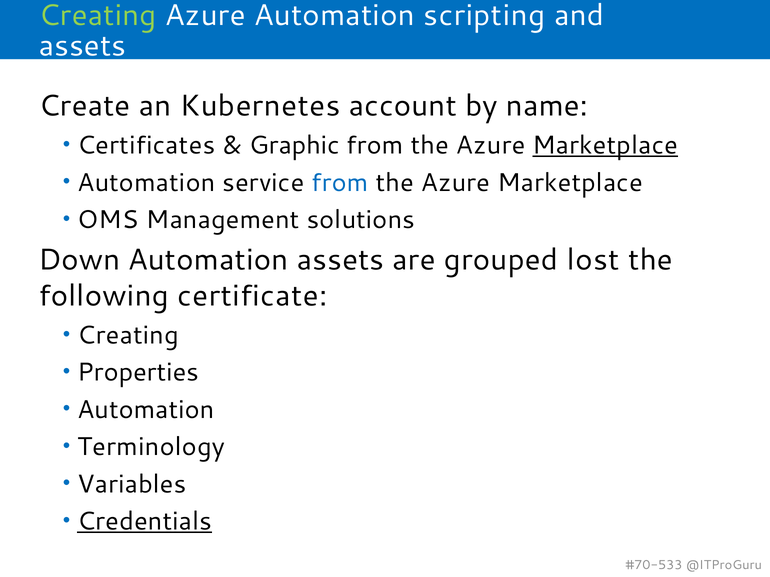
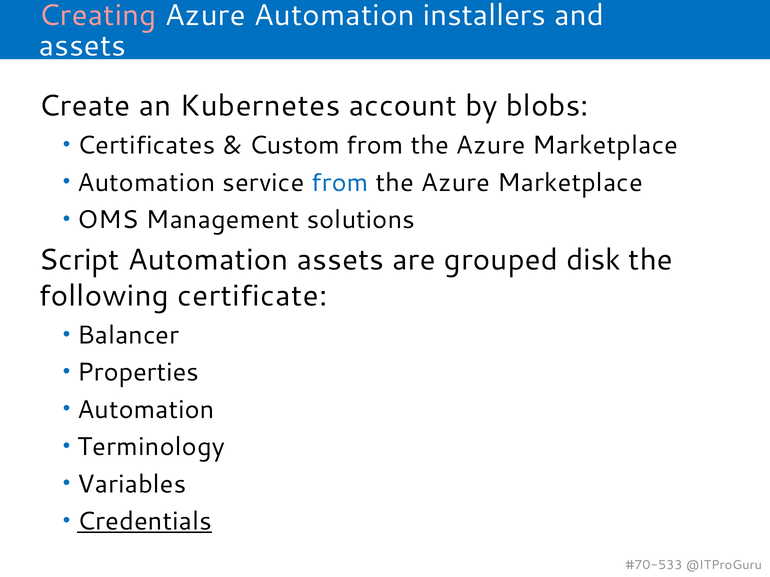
Creating colour: light green -> pink (98, 15)
scripting: scripting -> installers (485, 15)
name: name -> blobs (547, 106)
Graphic: Graphic -> Custom (294, 146)
Marketplace underline: present -> none (605, 146)
Down: Down -> Script (79, 260)
lost: lost -> disk (593, 260)
Creating: Creating -> Balancer (128, 336)
